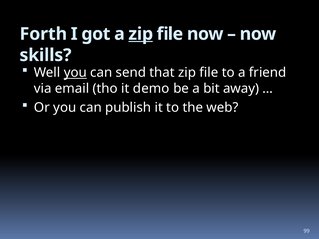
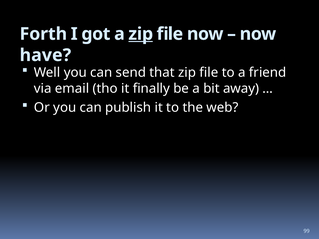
skills: skills -> have (45, 55)
you underline: present -> none (75, 73)
demo: demo -> finally (151, 89)
